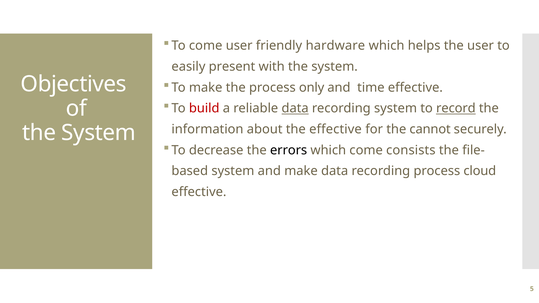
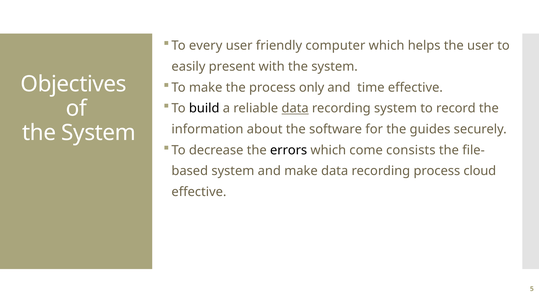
To come: come -> every (206, 46)
hardware: hardware -> computer (335, 46)
build colour: red -> black (204, 108)
record underline: present -> none (456, 108)
the effective: effective -> software (336, 129)
cannot: cannot -> guides (430, 129)
